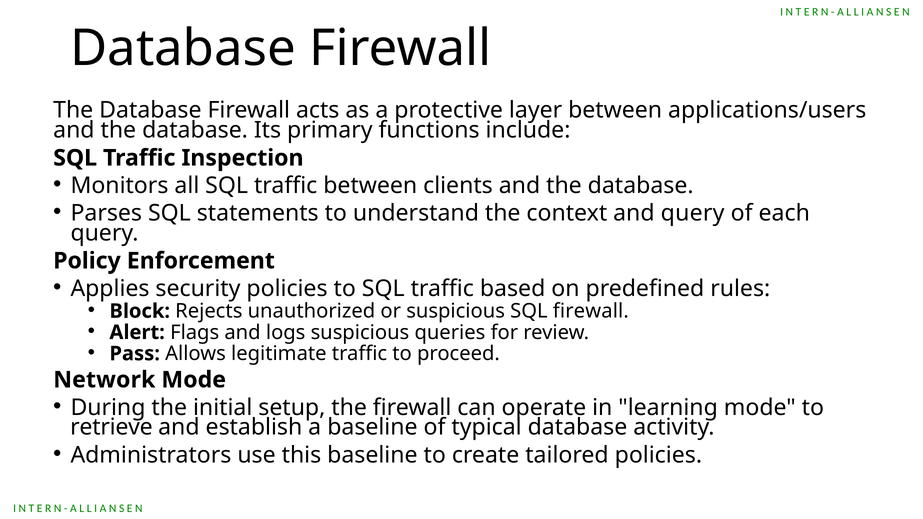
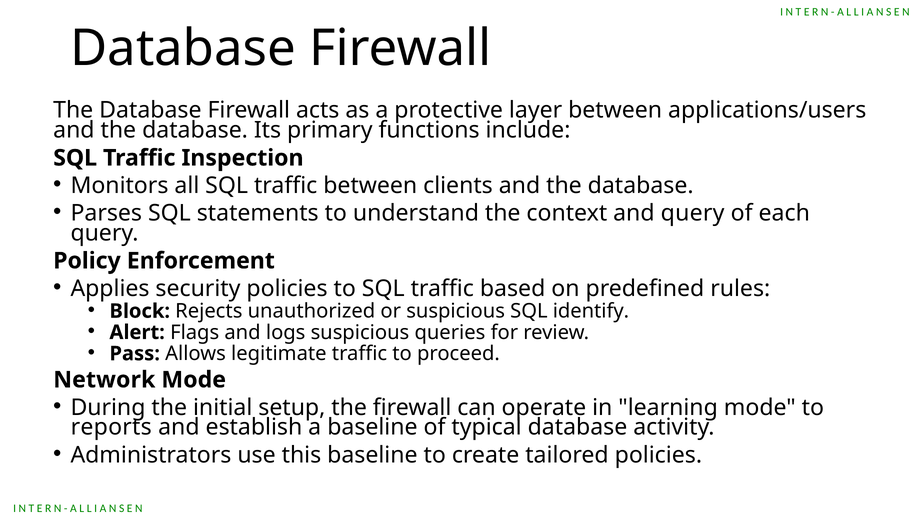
SQL firewall: firewall -> identify (591, 311)
retrieve: retrieve -> reports (111, 427)
